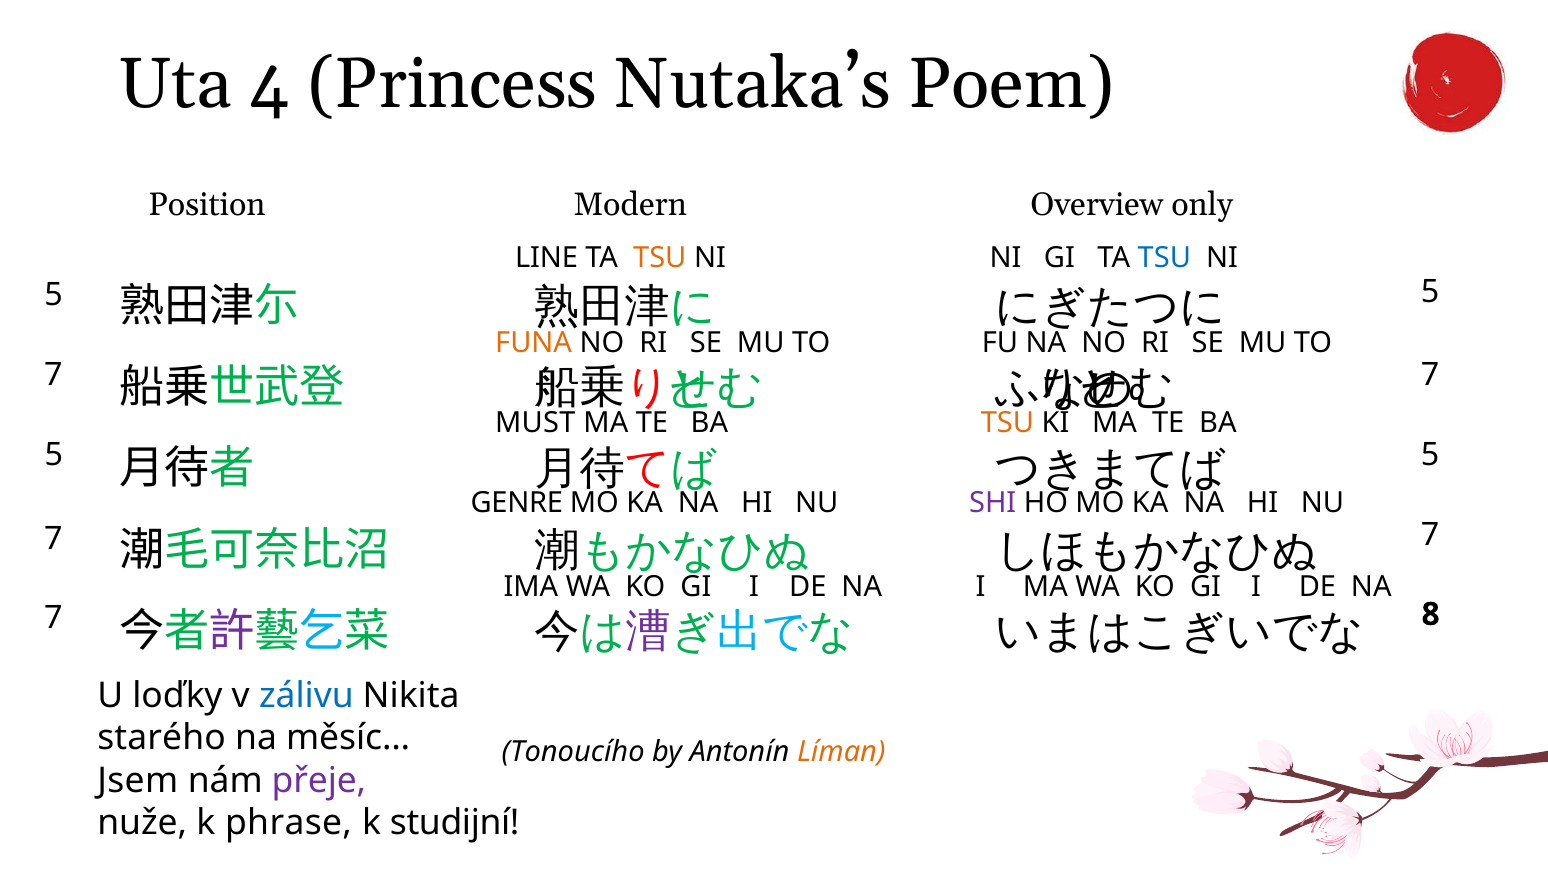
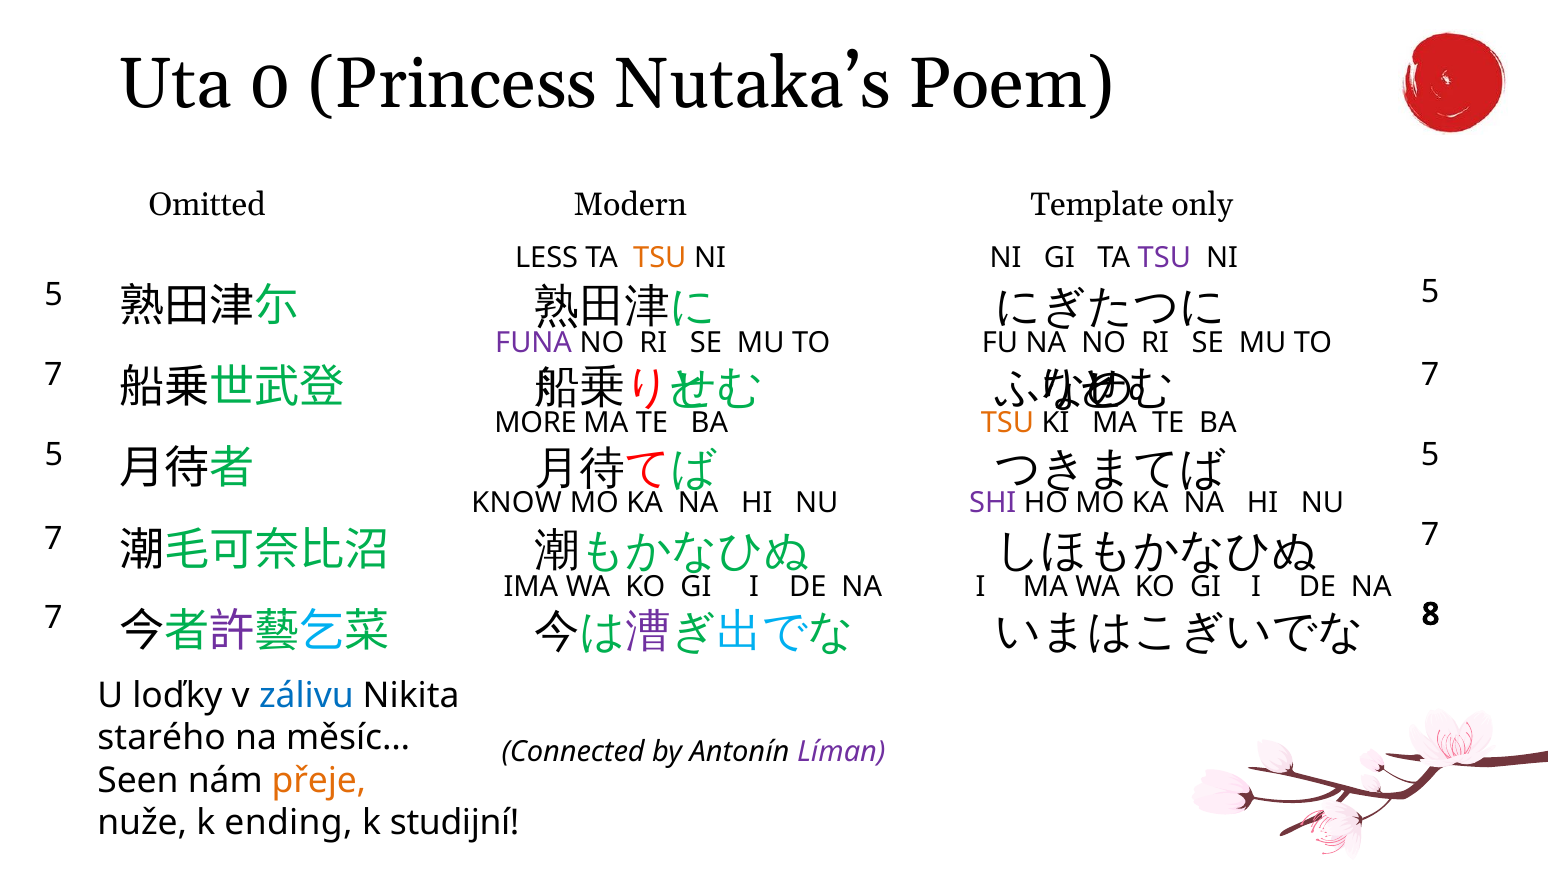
4: 4 -> 0 (270, 84)
Position: Position -> Omitted (207, 205)
Overview: Overview -> Template (1097, 205)
LINE: LINE -> LESS (547, 257)
TSU colour: blue -> purple (1164, 257)
FUNA colour: orange -> purple (534, 343)
MUST: MUST -> MORE (536, 423)
GENRE: GENRE -> KNOW (517, 503)
Tonoucího: Tonoucího -> Connected (573, 751)
Líman colour: orange -> purple (841, 751)
Jsem: Jsem -> Seen (138, 780)
přeje colour: purple -> orange (319, 780)
phrase: phrase -> ending (289, 823)
